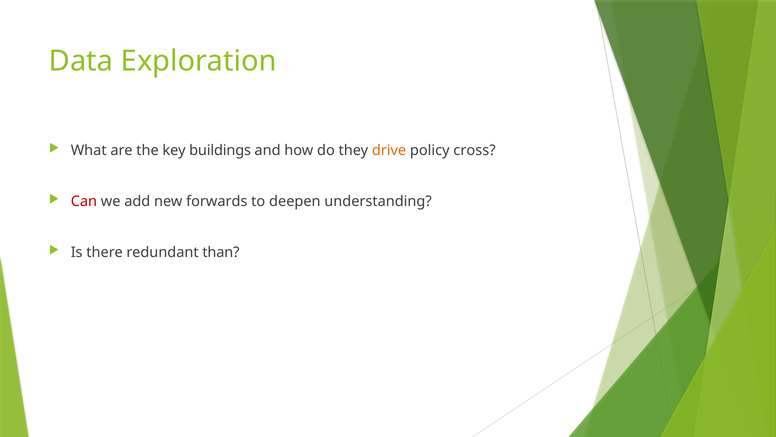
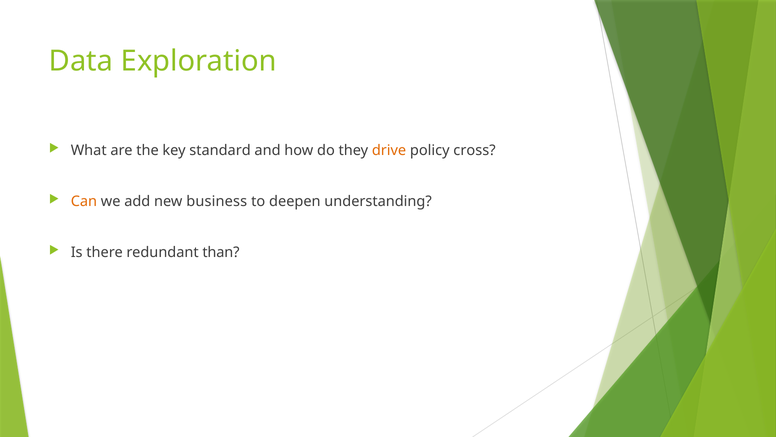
buildings: buildings -> standard (220, 150)
Can colour: red -> orange (84, 201)
forwards: forwards -> business (217, 201)
